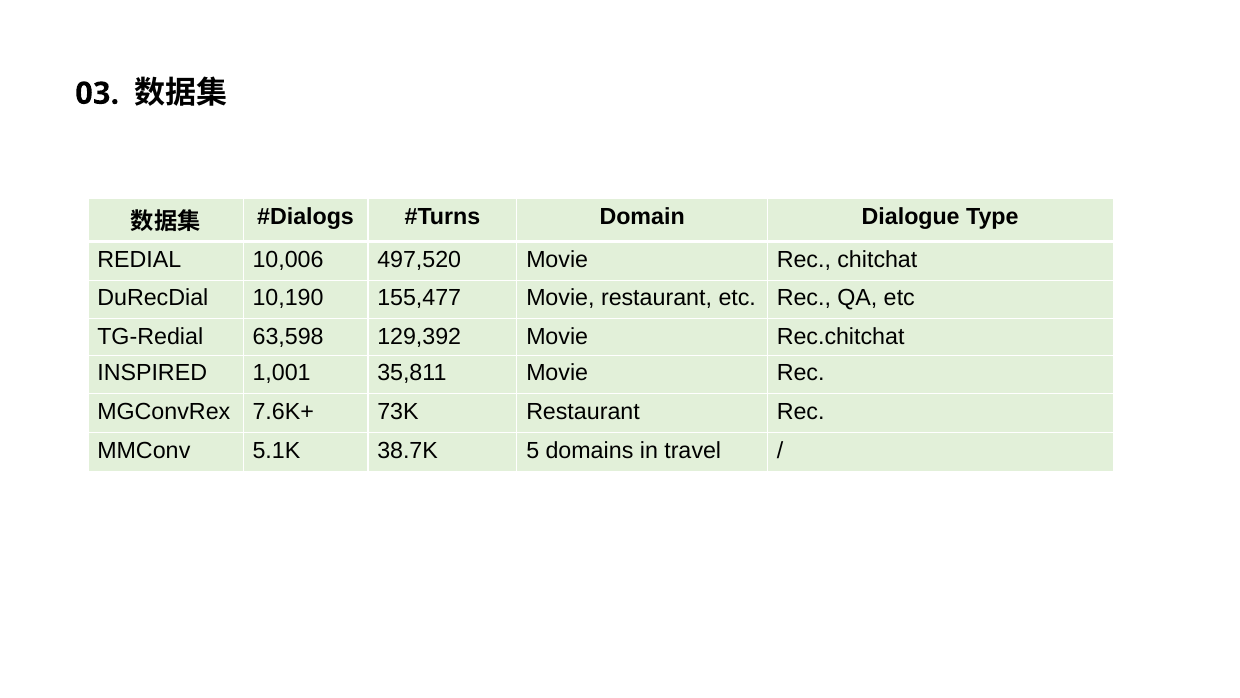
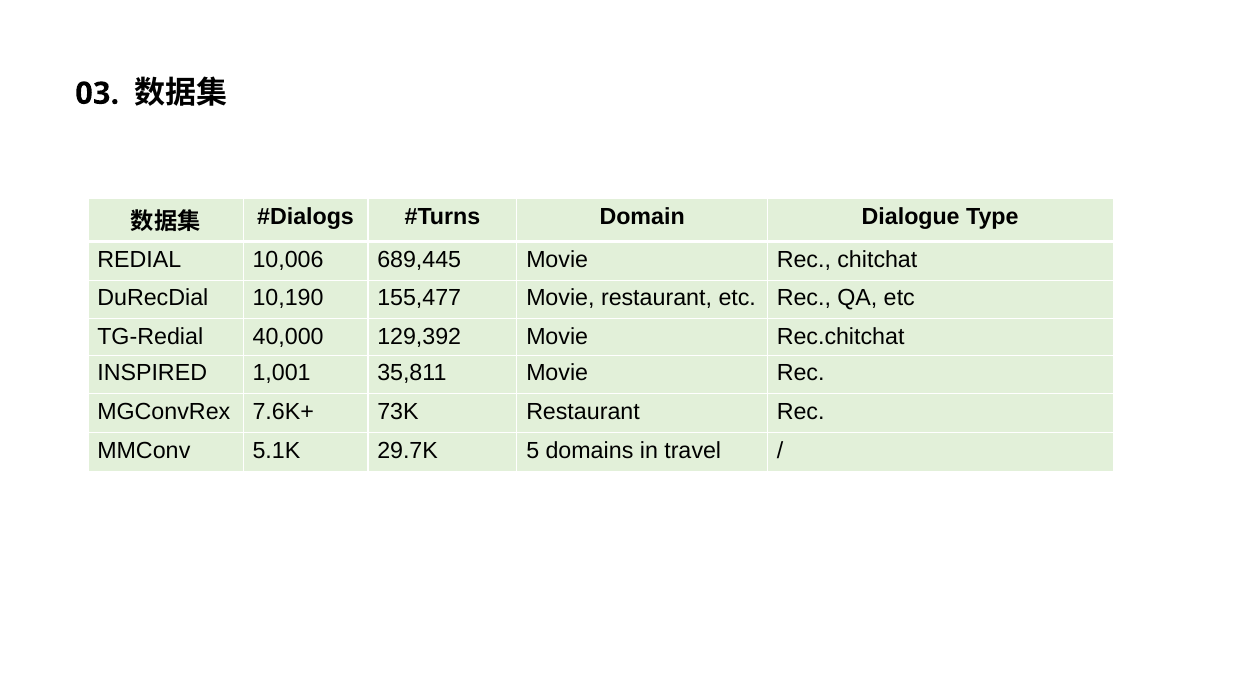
497,520: 497,520 -> 689,445 (419, 259)
63,598: 63,598 -> 40,000 (288, 337)
38.7K: 38.7K -> 29.7K (408, 450)
